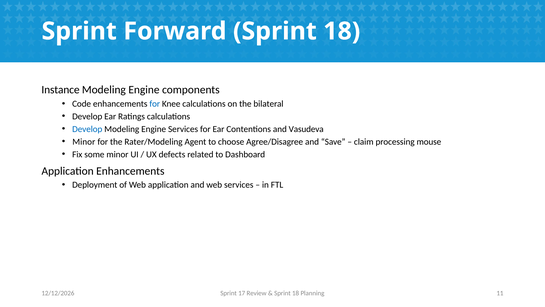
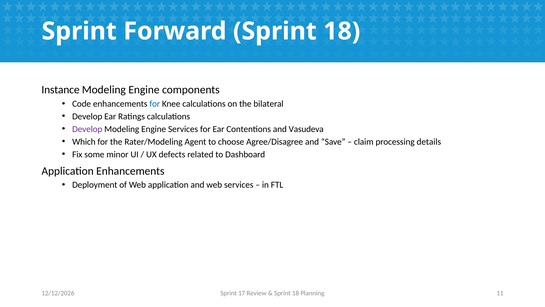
Develop colour: blue -> purple (87, 129)
Minor: Minor -> Which (84, 141)
mouse: mouse -> details (429, 141)
